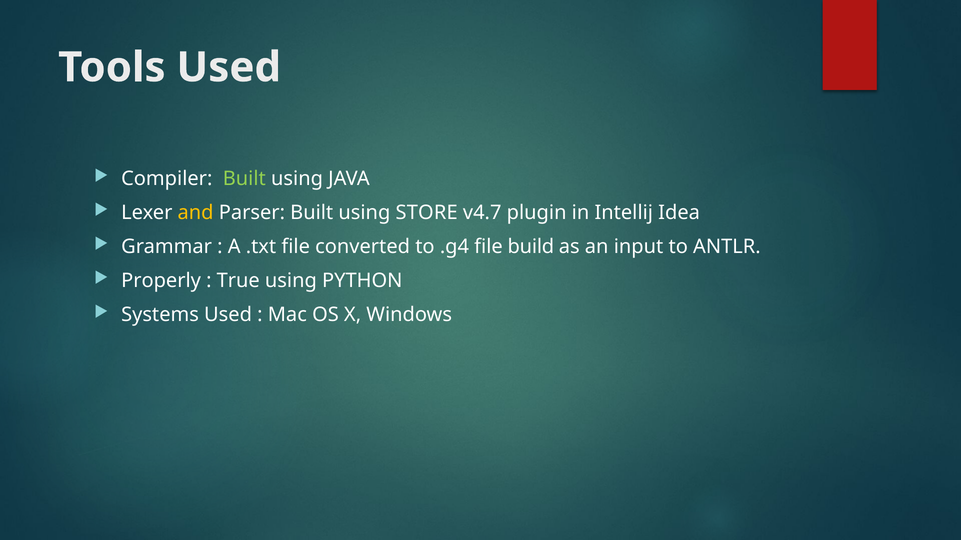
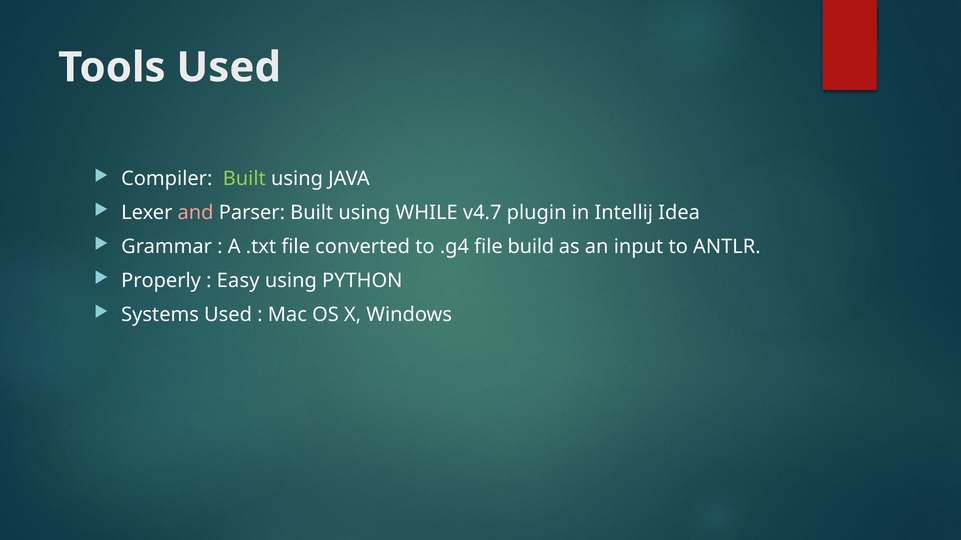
and colour: yellow -> pink (196, 213)
STORE: STORE -> WHILE (427, 213)
True: True -> Easy (238, 281)
